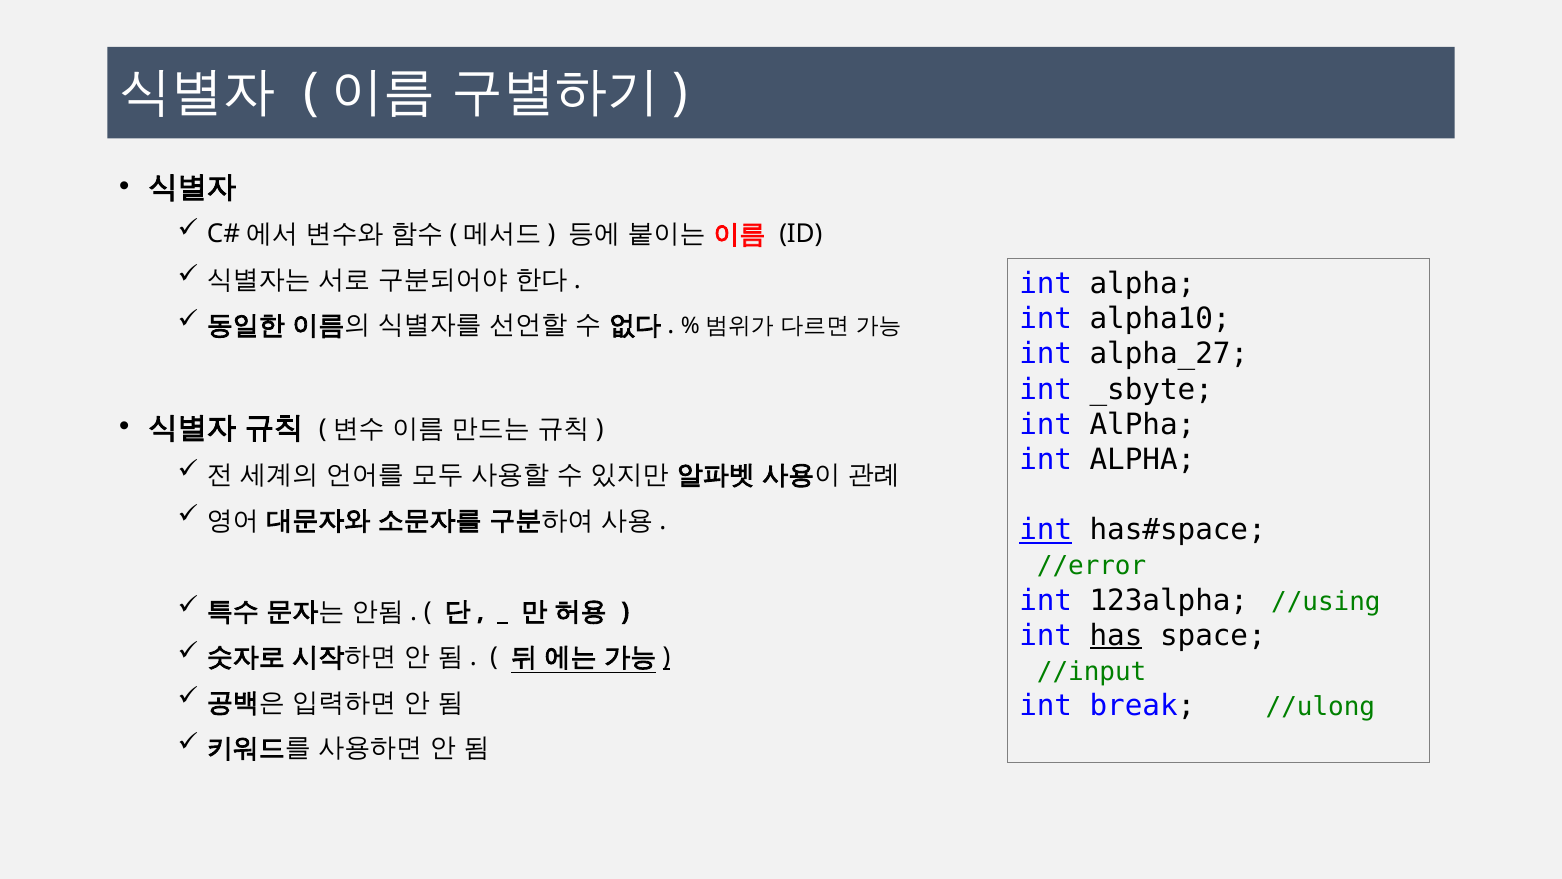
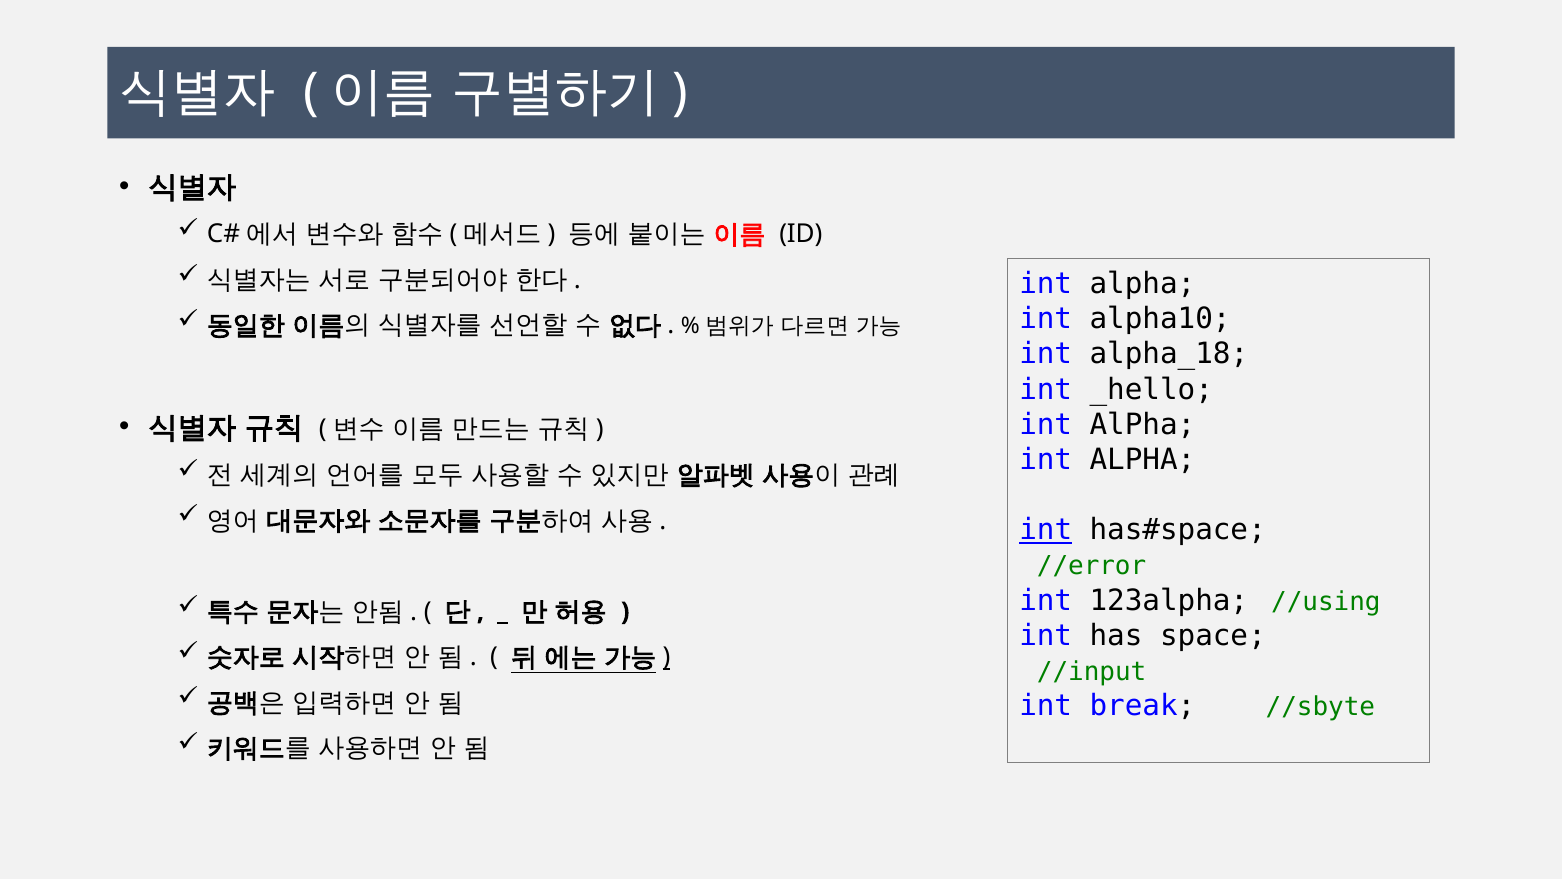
alpha_27: alpha_27 -> alpha_18 (1169, 354)
_sbyte: _sbyte -> _hello (1151, 389)
has underline: present -> none (1116, 635)
//ulong: //ulong -> //sbyte (1320, 707)
